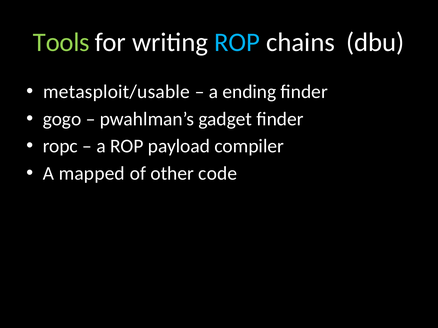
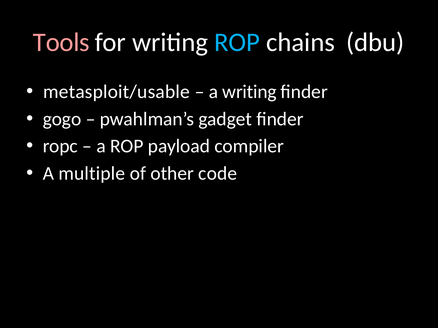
Tools colour: light green -> pink (61, 42)
a ending: ending -> writing (249, 92)
mapped: mapped -> multiple (92, 174)
